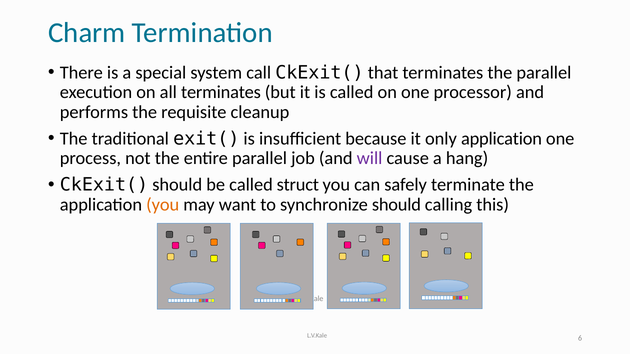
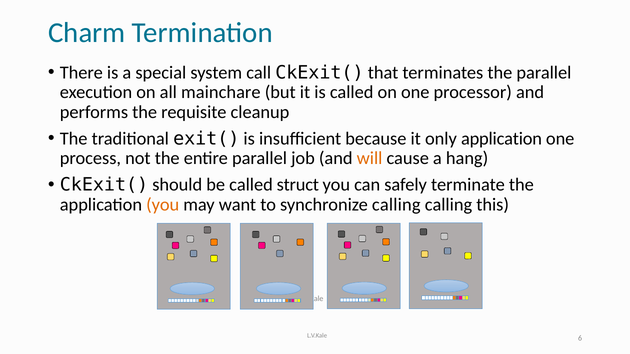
all terminates: terminates -> mainchare (221, 92)
will colour: purple -> orange (370, 159)
synchronize should: should -> calling (396, 205)
